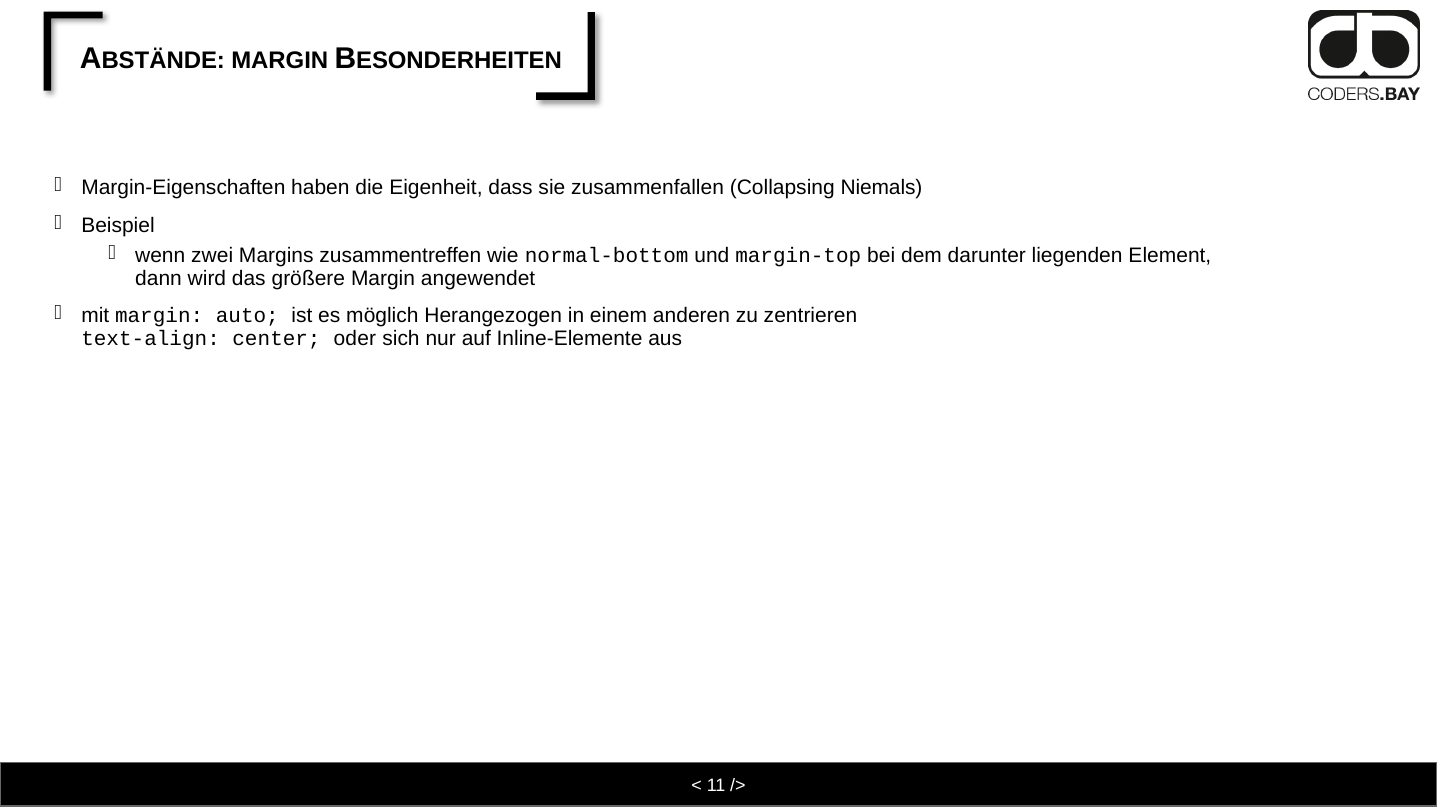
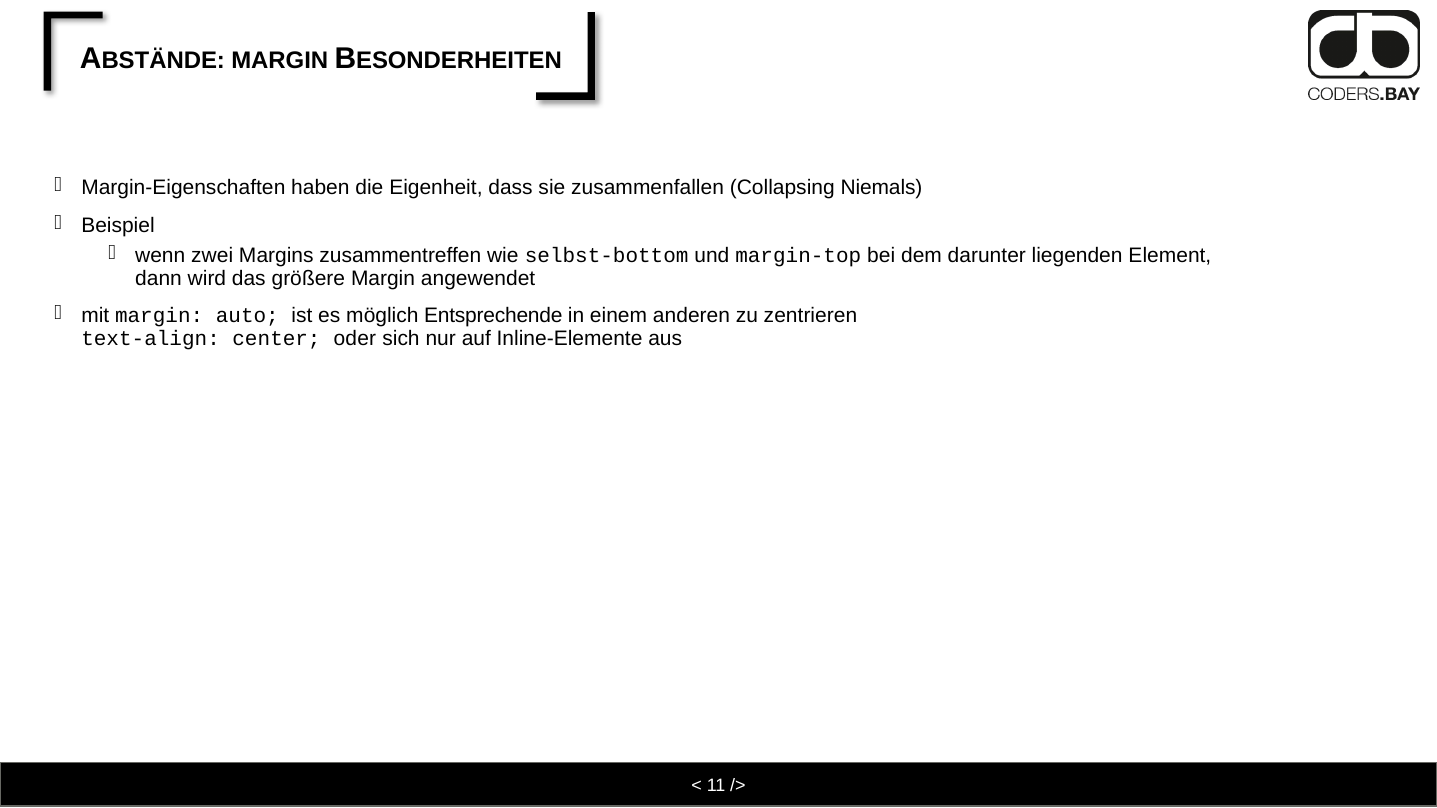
normal-bottom: normal-bottom -> selbst-bottom (607, 256)
Herangezogen: Herangezogen -> Entsprechende (493, 316)
